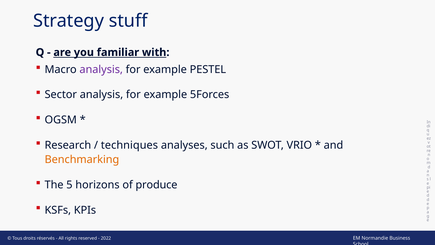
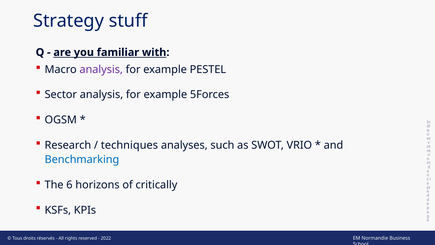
Benchmarking colour: orange -> blue (82, 159)
5: 5 -> 6 (69, 185)
produce: produce -> critically (156, 185)
